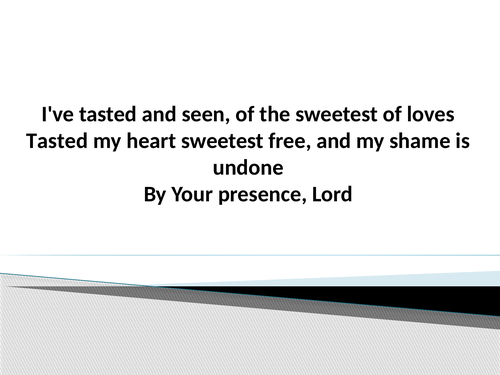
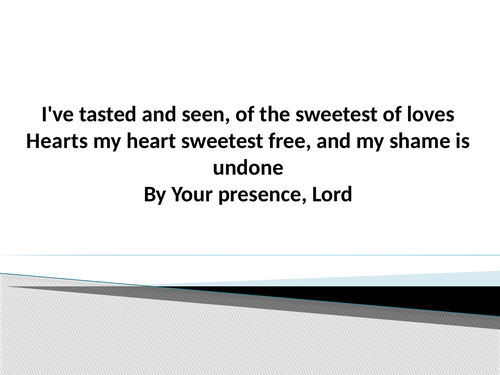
Tasted: Tasted -> Hearts (57, 141)
